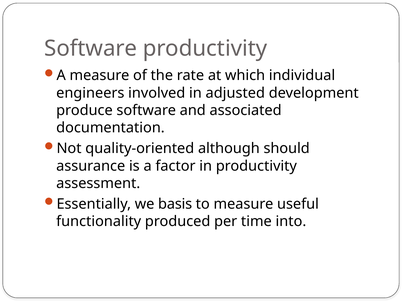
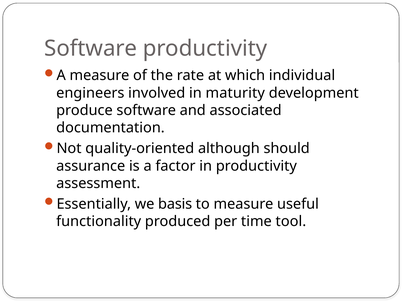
adjusted: adjusted -> maturity (235, 93)
into: into -> tool (291, 221)
